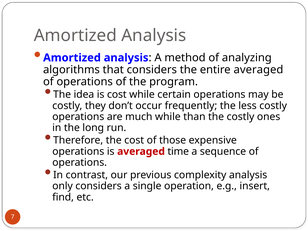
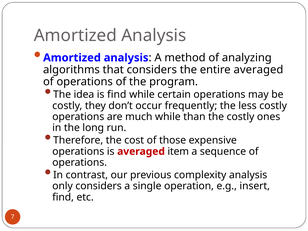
is cost: cost -> find (117, 95)
time: time -> item (178, 151)
